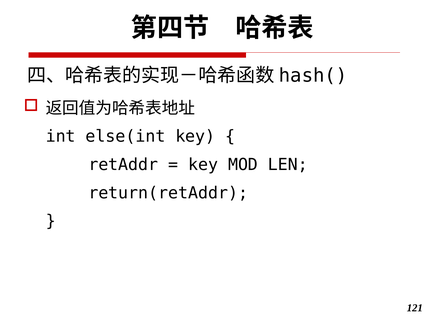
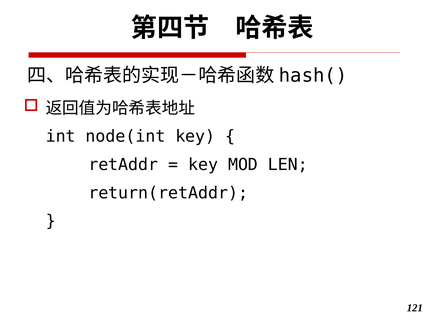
else(int: else(int -> node(int (126, 137)
